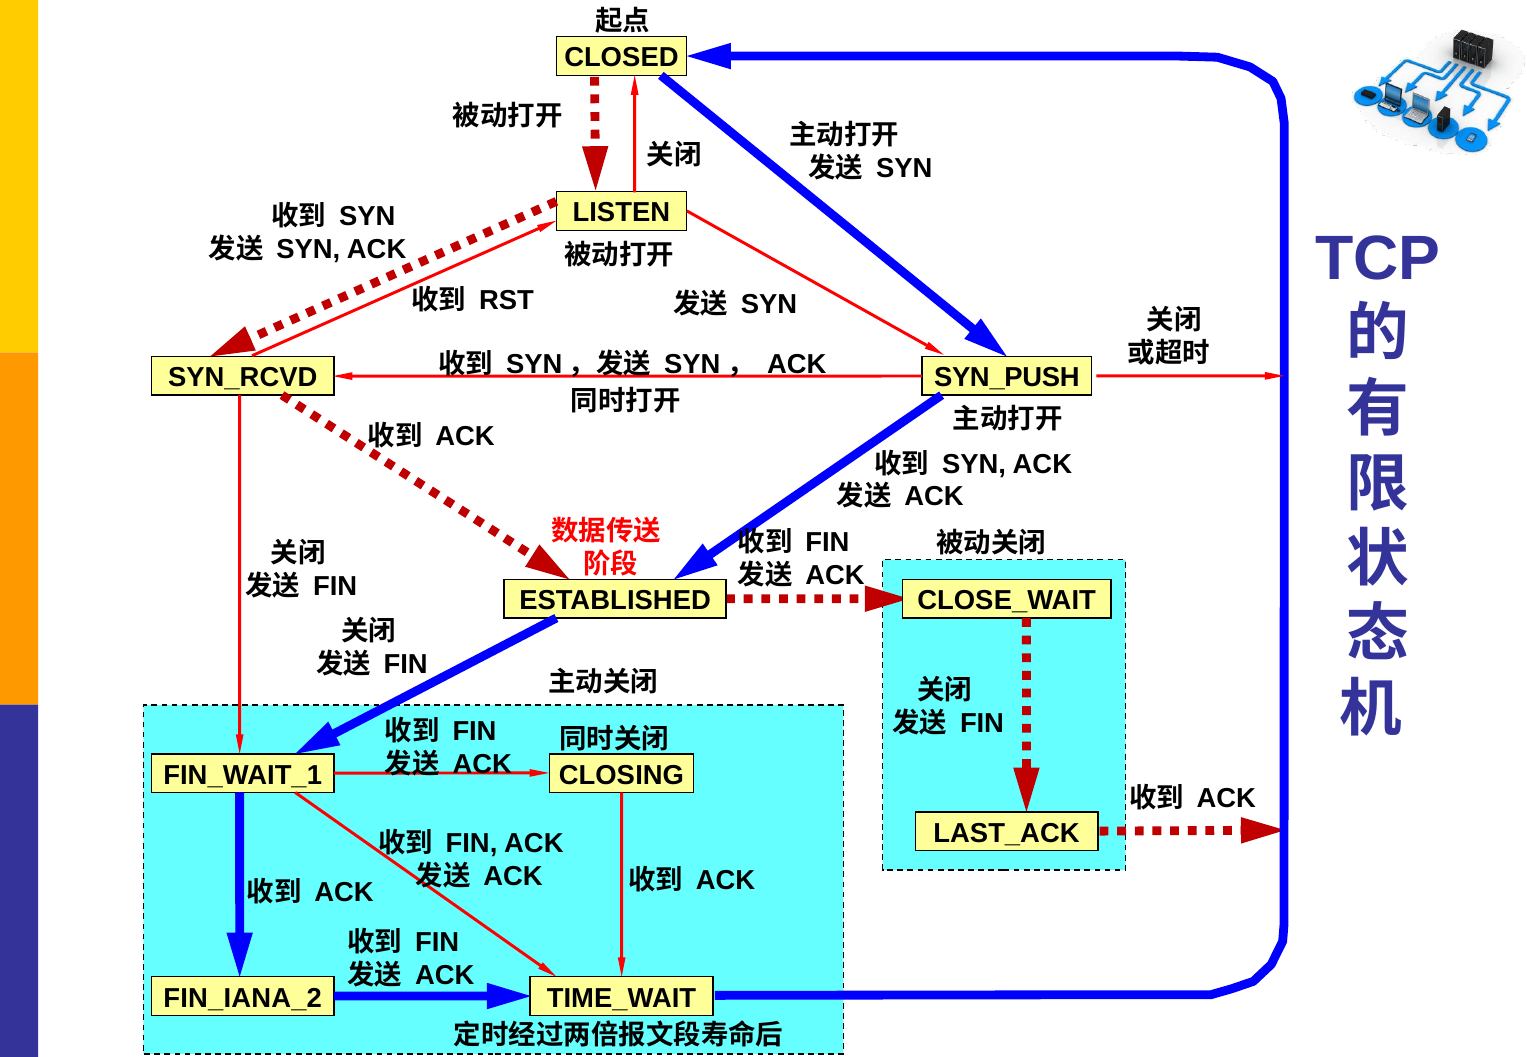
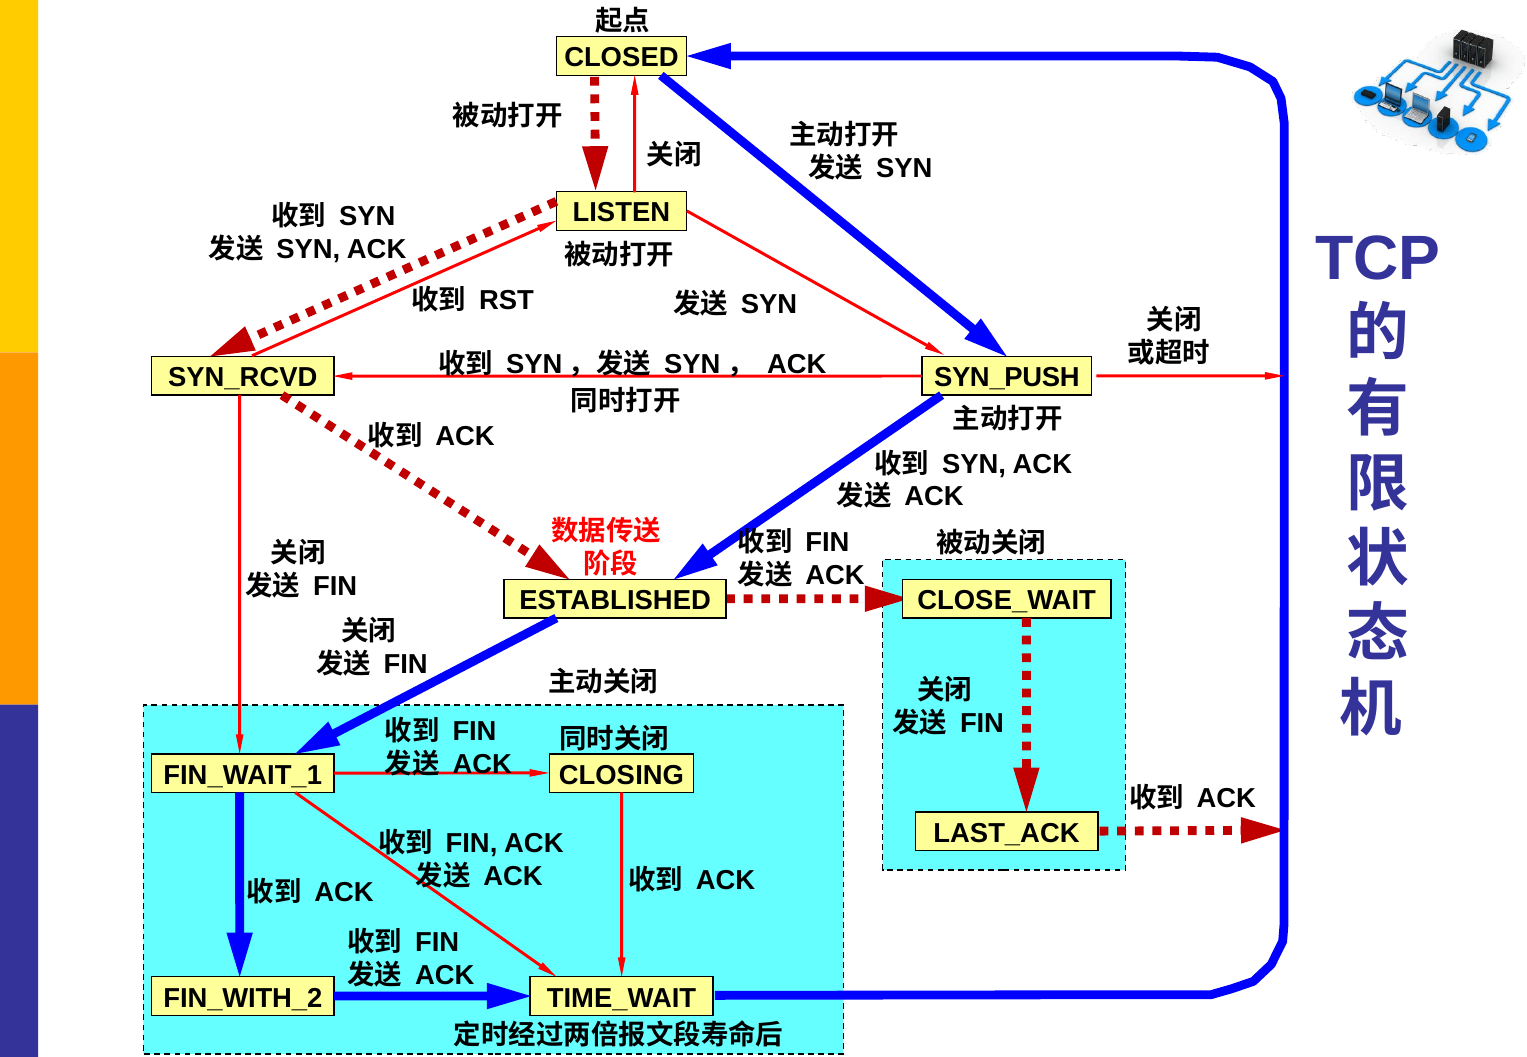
FIN_IANA_2: FIN_IANA_2 -> FIN_WITH_2 (243, 998)
